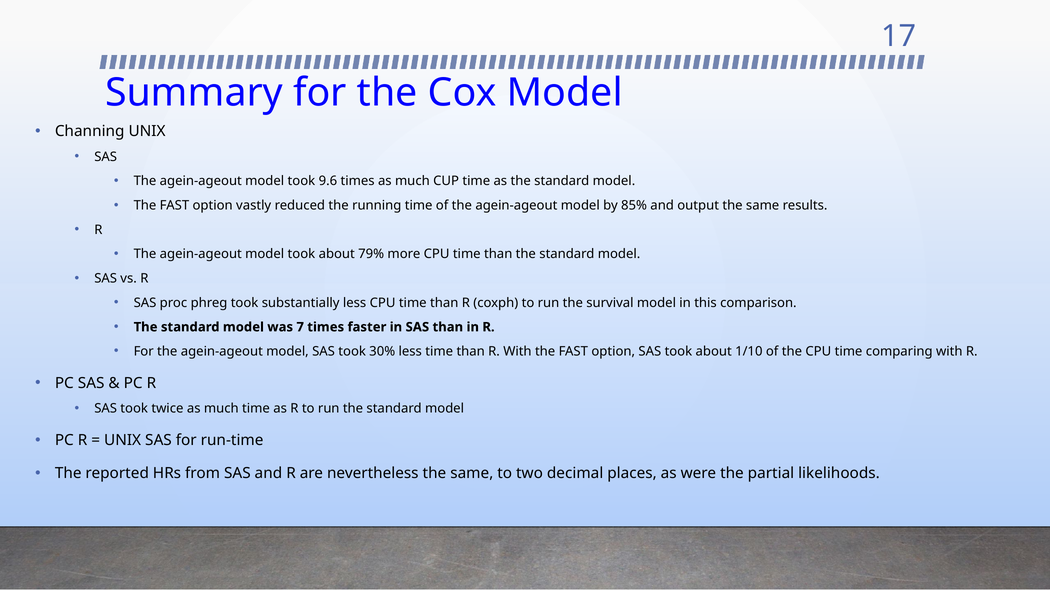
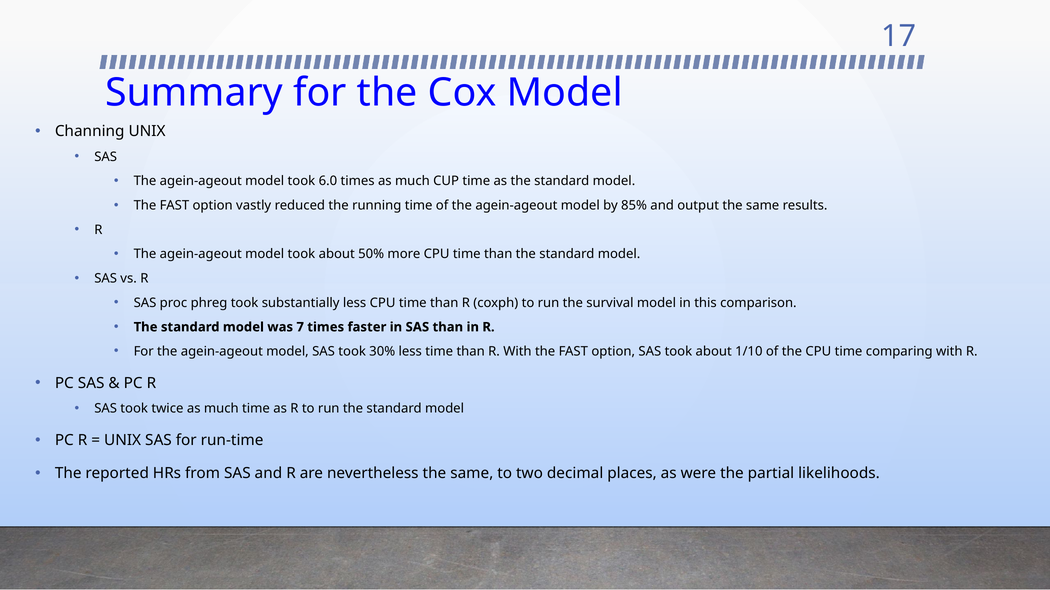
9.6: 9.6 -> 6.0 (328, 181)
79%: 79% -> 50% (371, 254)
